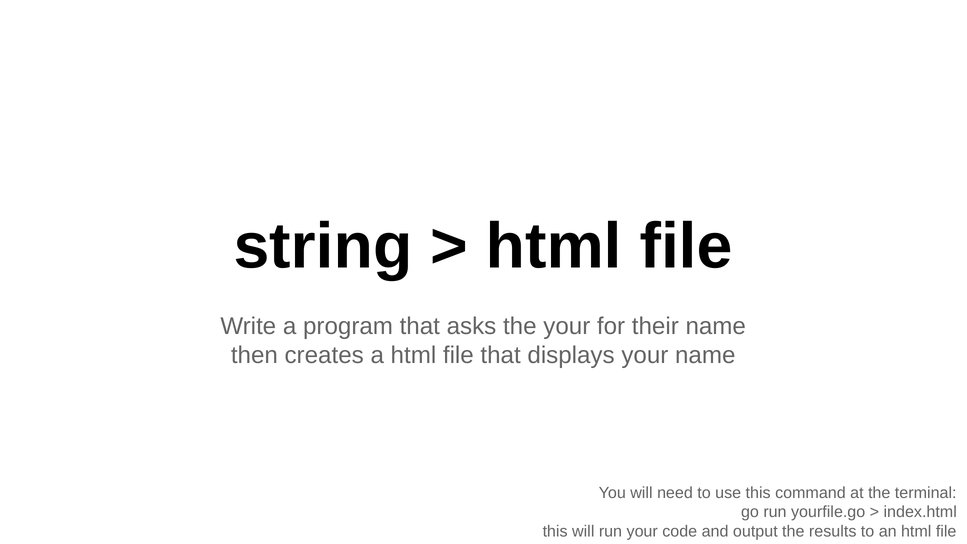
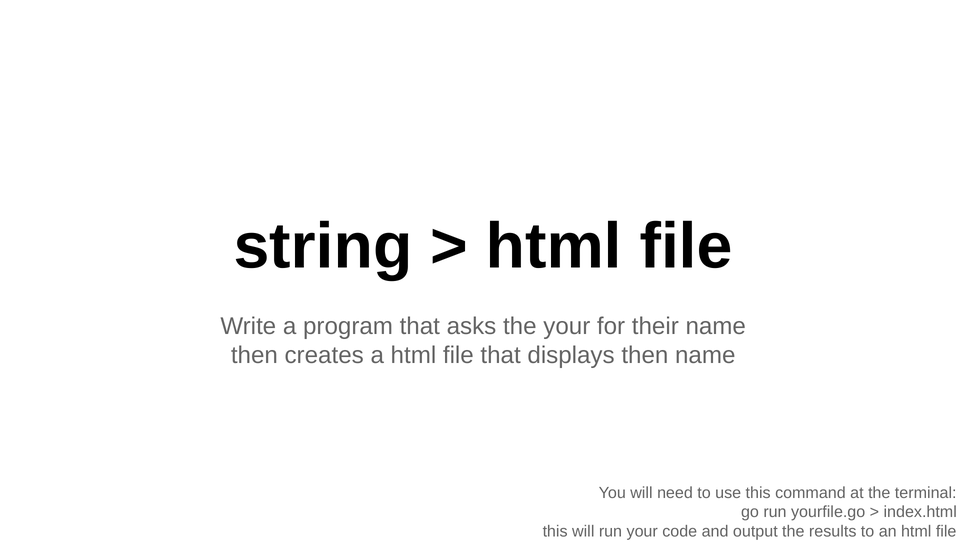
displays your: your -> then (645, 355)
